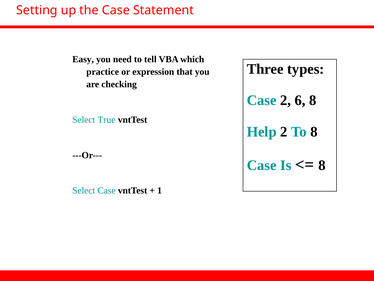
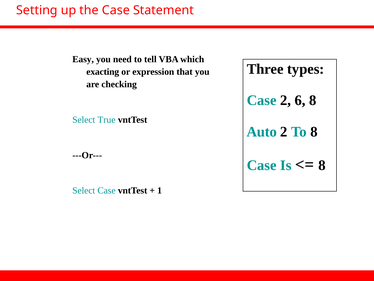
practice: practice -> exacting (103, 72)
Help: Help -> Auto (262, 132)
